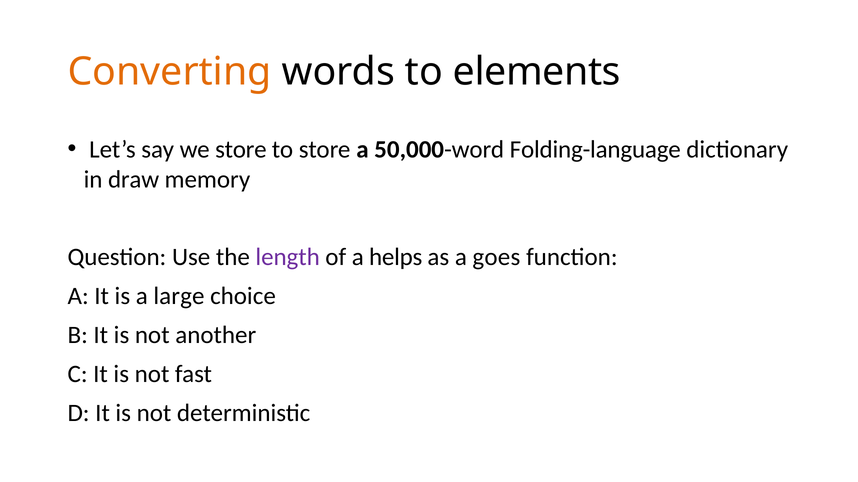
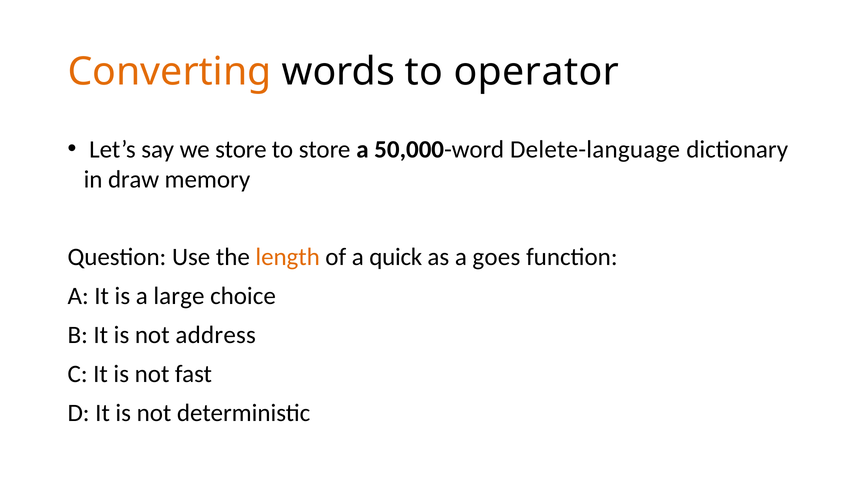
elements: elements -> operator (536, 72)
Folding-language: Folding-language -> Delete-language (595, 150)
length colour: purple -> orange (288, 258)
helps: helps -> quick (396, 258)
another: another -> address (216, 335)
